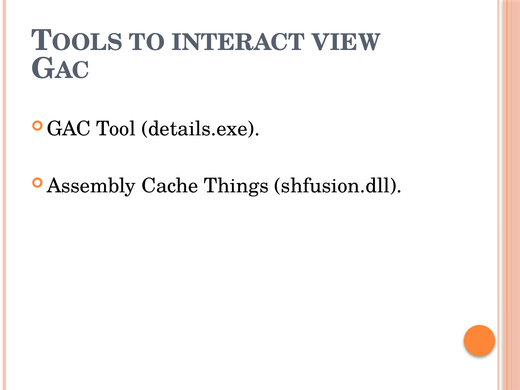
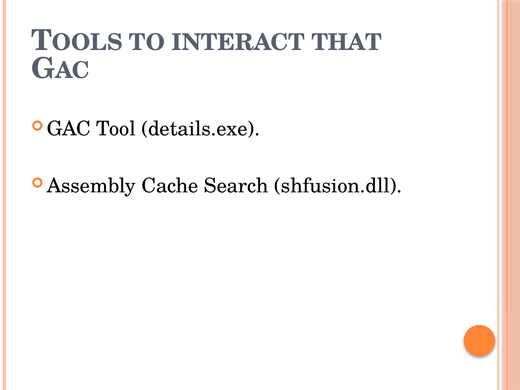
VIEW: VIEW -> THAT (347, 43)
Things: Things -> Search (236, 186)
